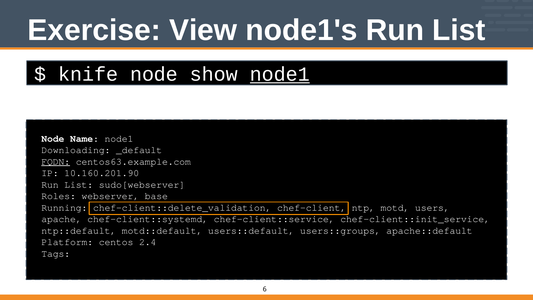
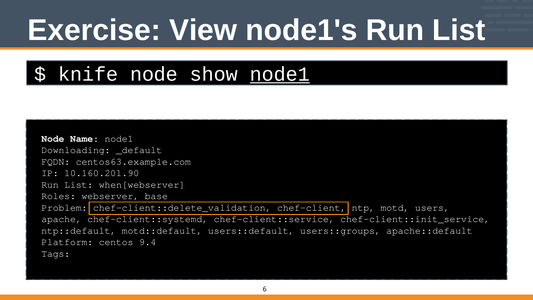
FQDN underline: present -> none (56, 162)
sudo[webserver: sudo[webserver -> when[webserver (142, 184)
Running: Running -> Problem (64, 207)
2.4: 2.4 -> 9.4 (148, 242)
